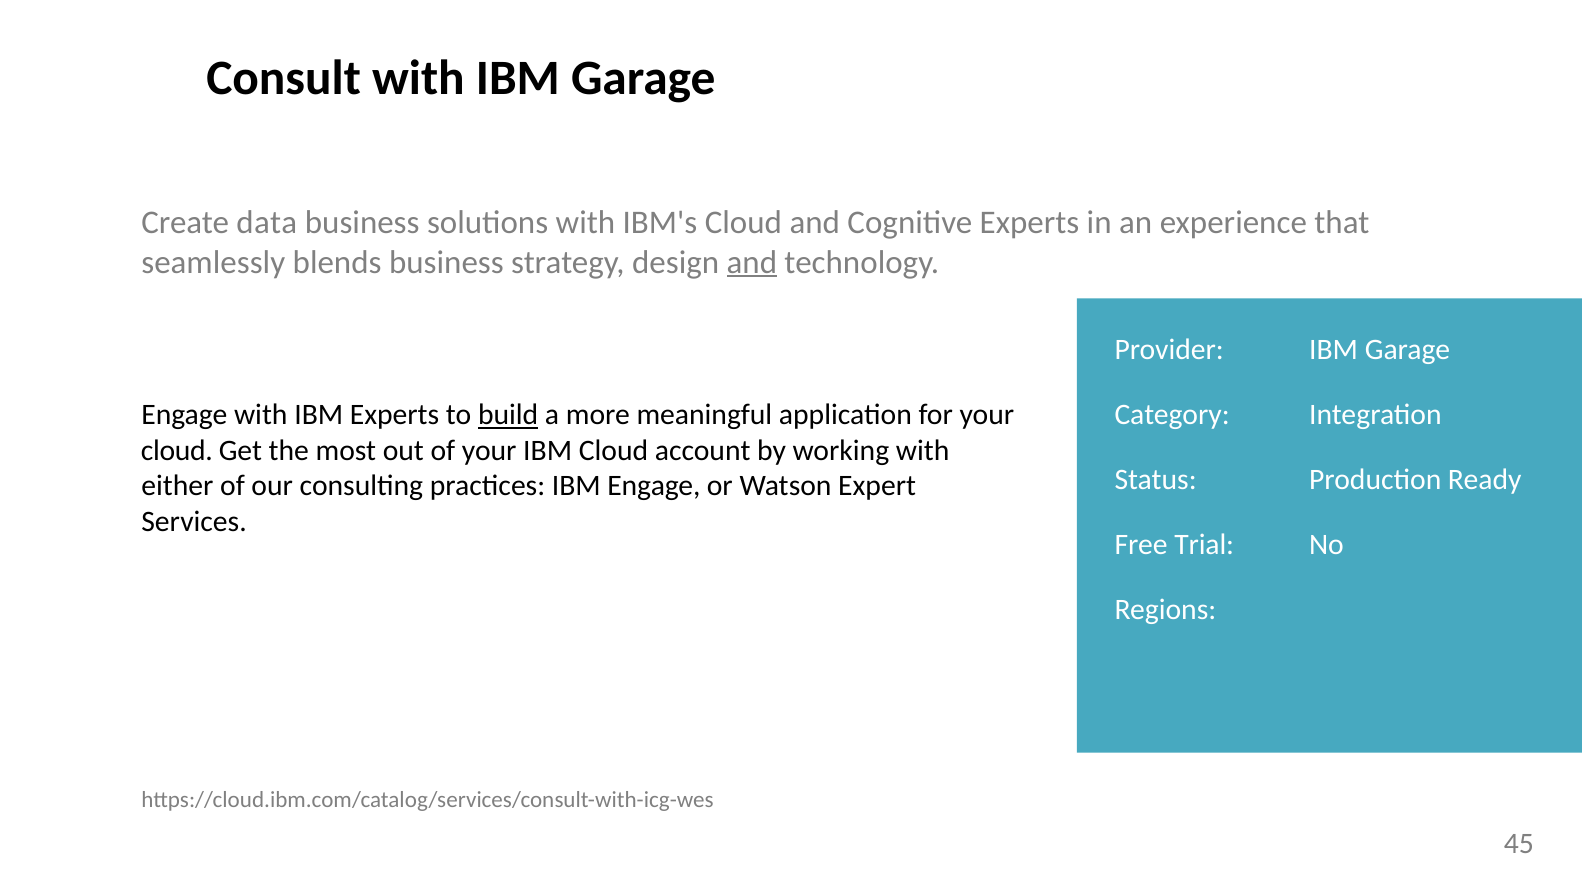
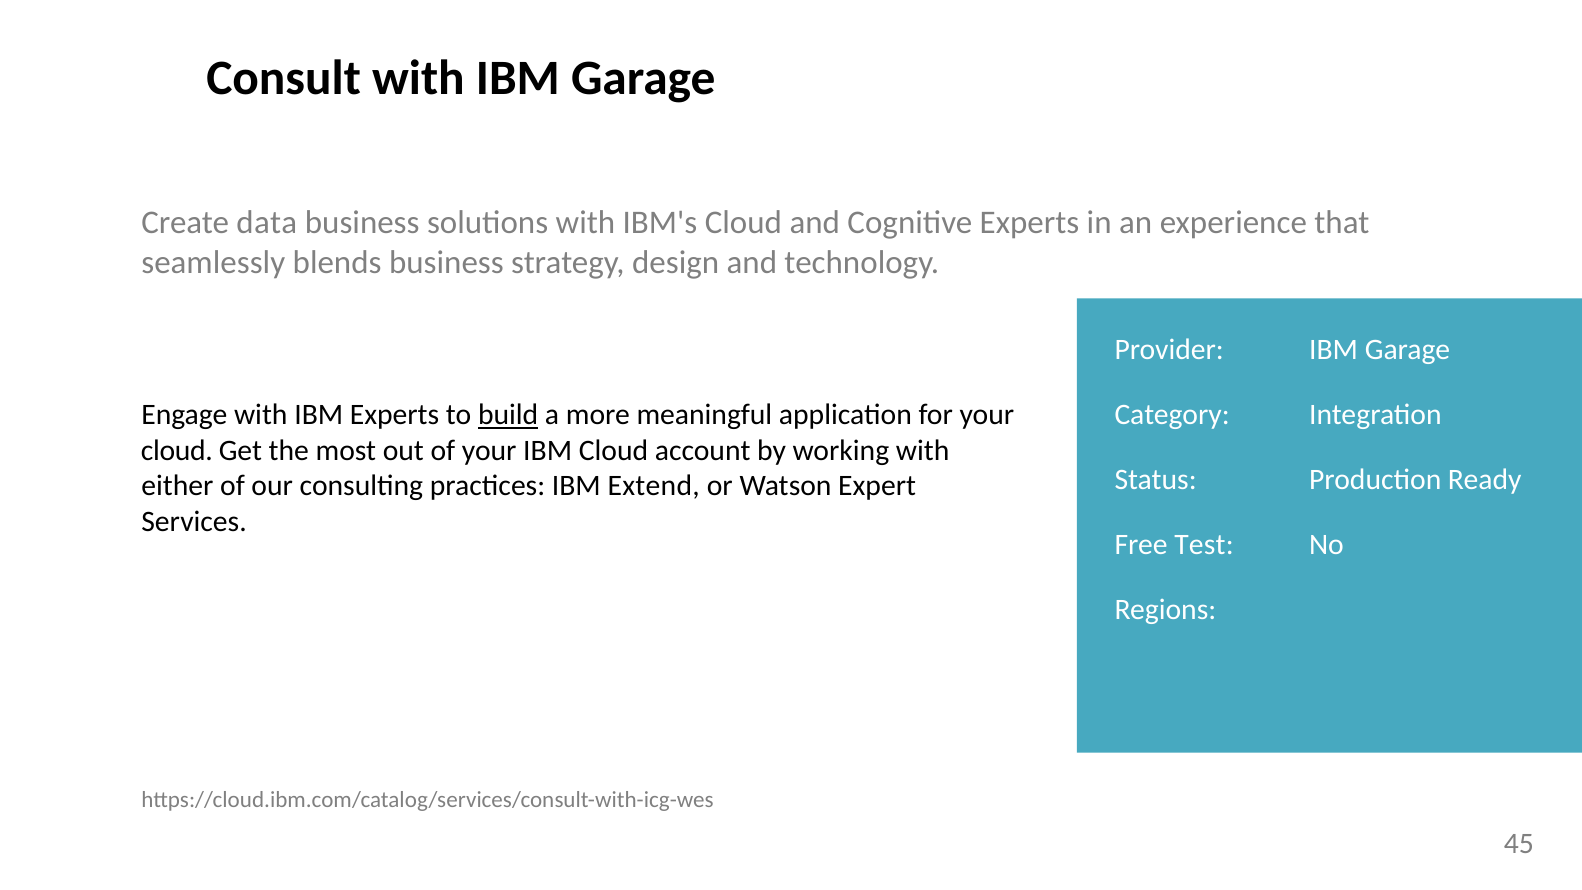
and underline: present -> none (752, 262)
IBM Engage: Engage -> Extend (654, 486)
Trial: Trial -> Test (1204, 545)
